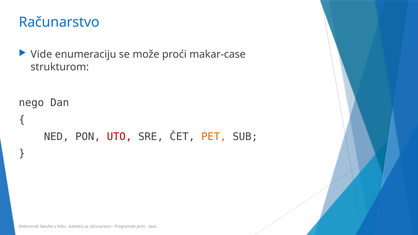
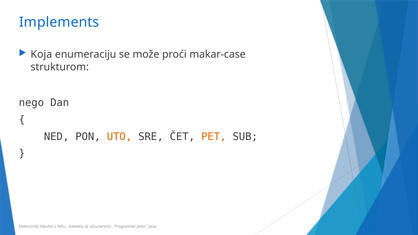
Računarstvo: Računarstvo -> Implements (59, 22)
Vide: Vide -> Koja (41, 55)
UTO colour: red -> orange (119, 137)
